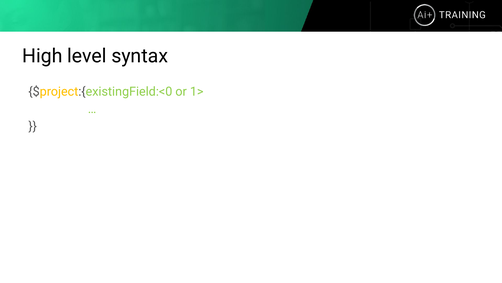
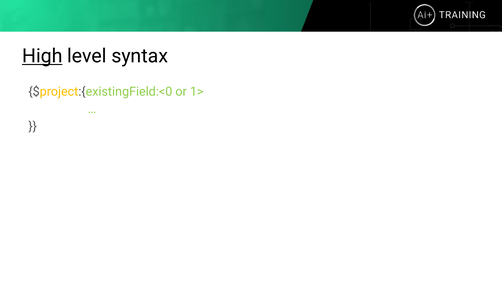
High underline: none -> present (42, 56)
